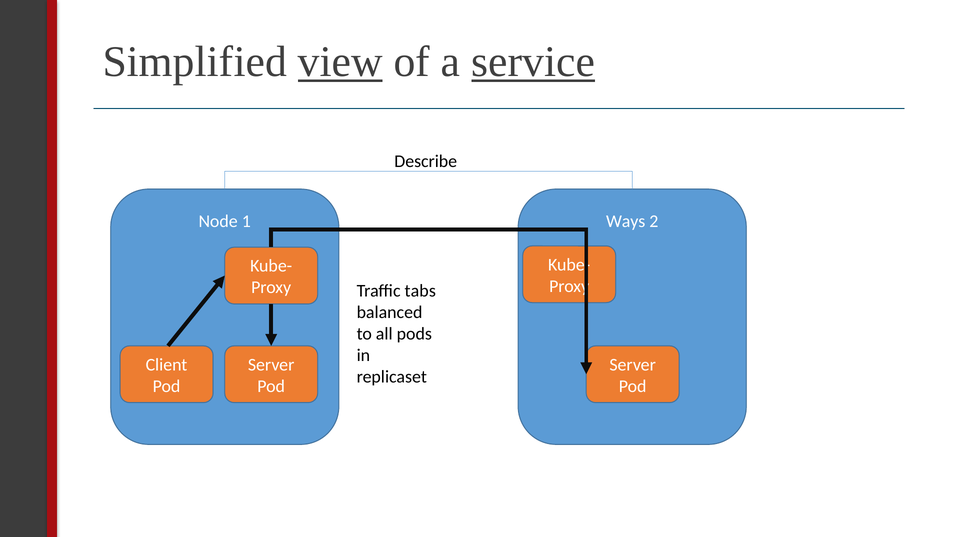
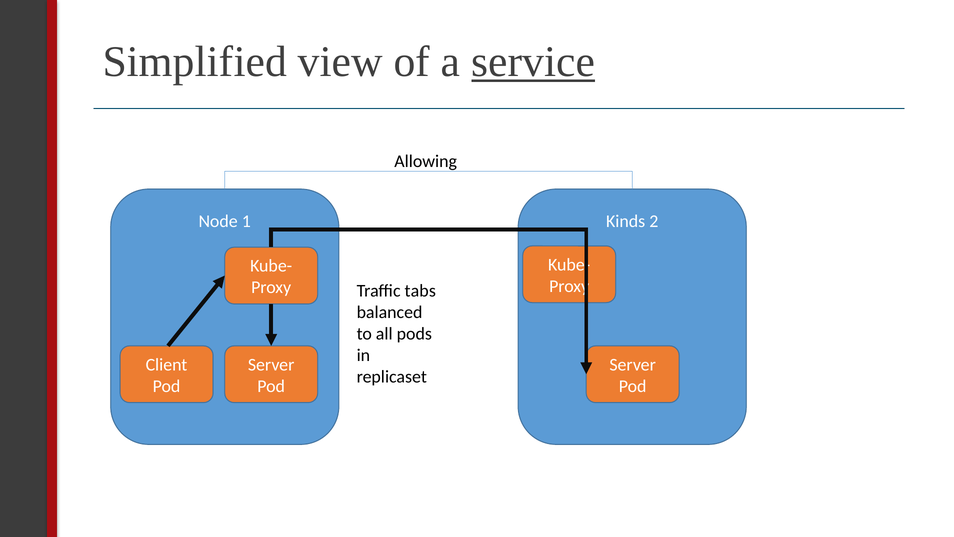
view underline: present -> none (340, 62)
Describe: Describe -> Allowing (426, 161)
Ways: Ways -> Kinds (626, 221)
